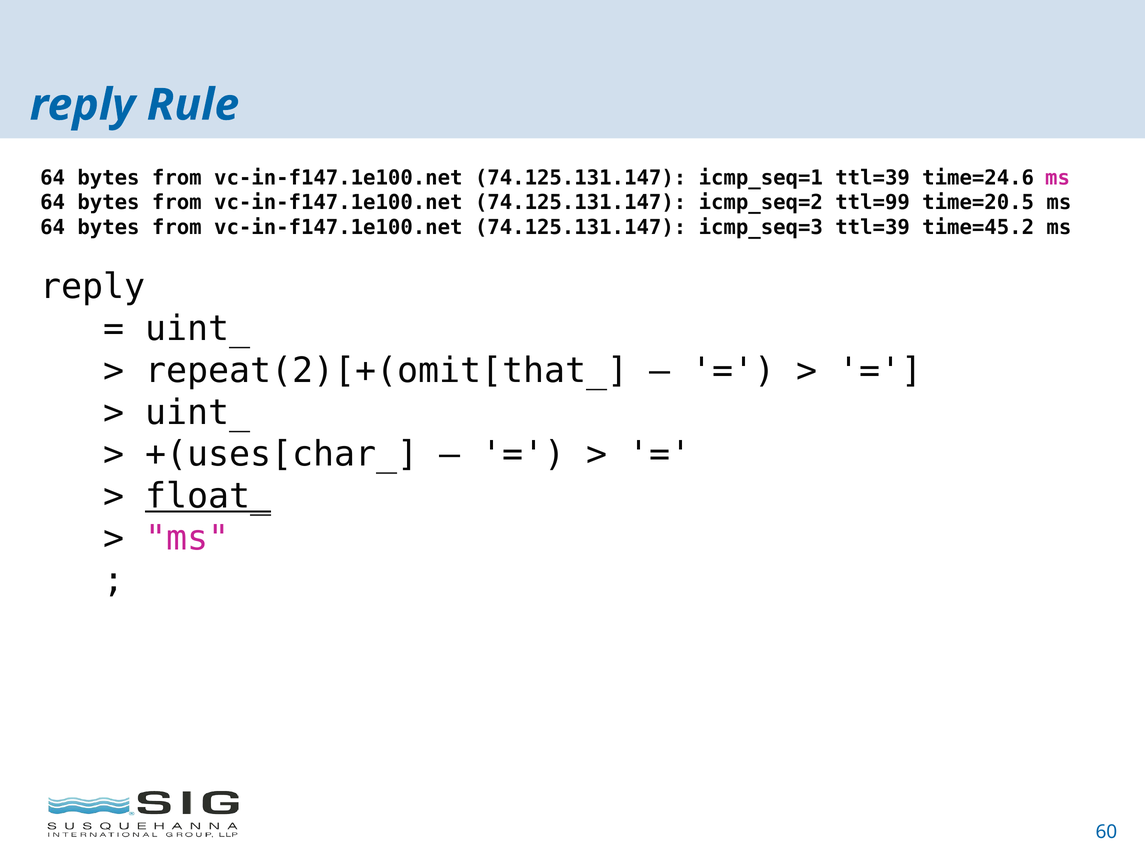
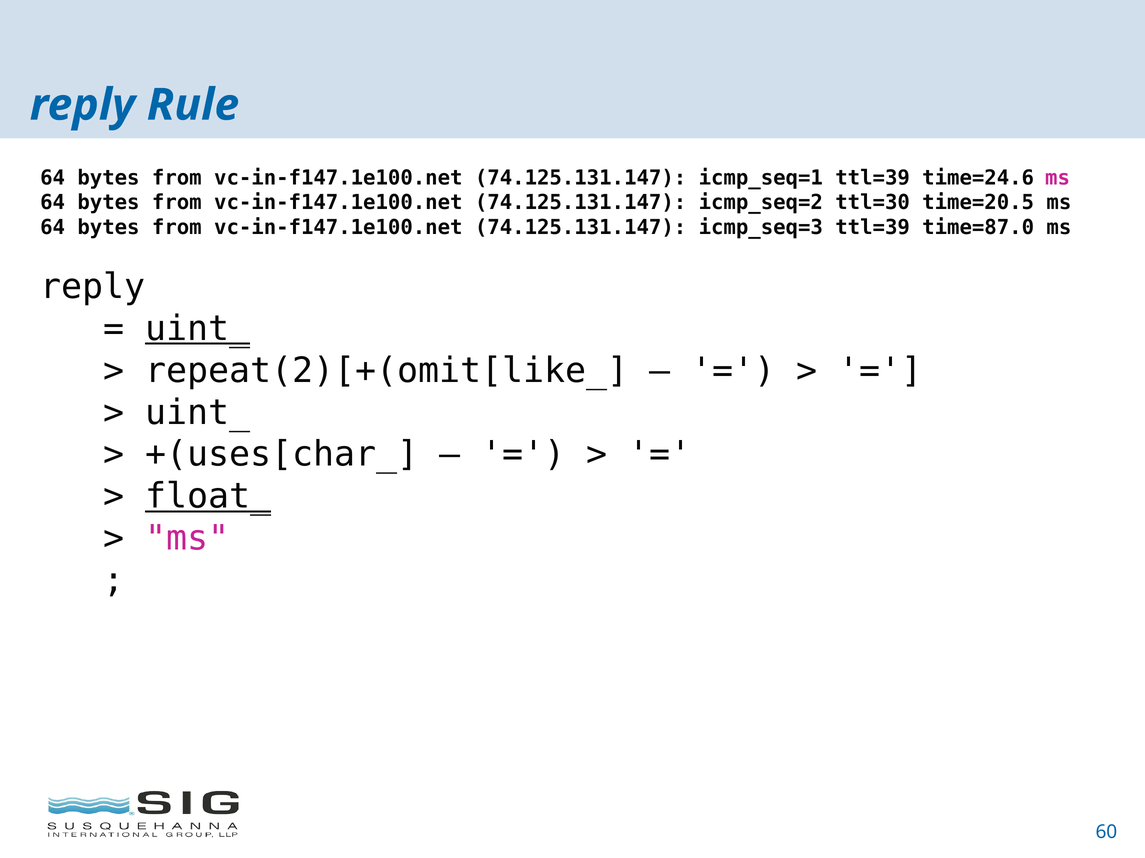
ttl=99: ttl=99 -> ttl=30 (873, 203)
time=45.2: time=45.2 -> time=87.0 (978, 228)
uint_ underline: none -> present (198, 329)
repeat(2)[+(omit[that_: repeat(2)[+(omit[that_ -> repeat(2)[+(omit[like_ (387, 371)
